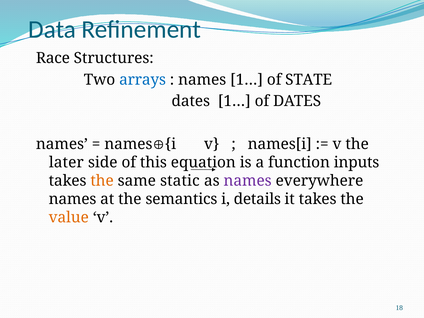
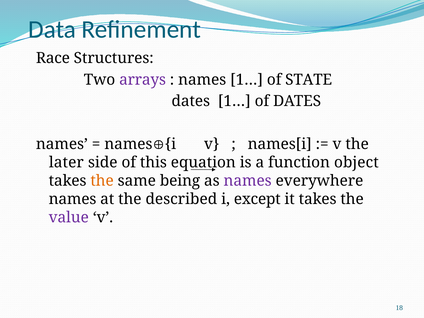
arrays colour: blue -> purple (143, 80)
inputs: inputs -> object (356, 162)
static: static -> being (180, 181)
semantics: semantics -> described (181, 199)
details: details -> except (257, 199)
value colour: orange -> purple (69, 217)
